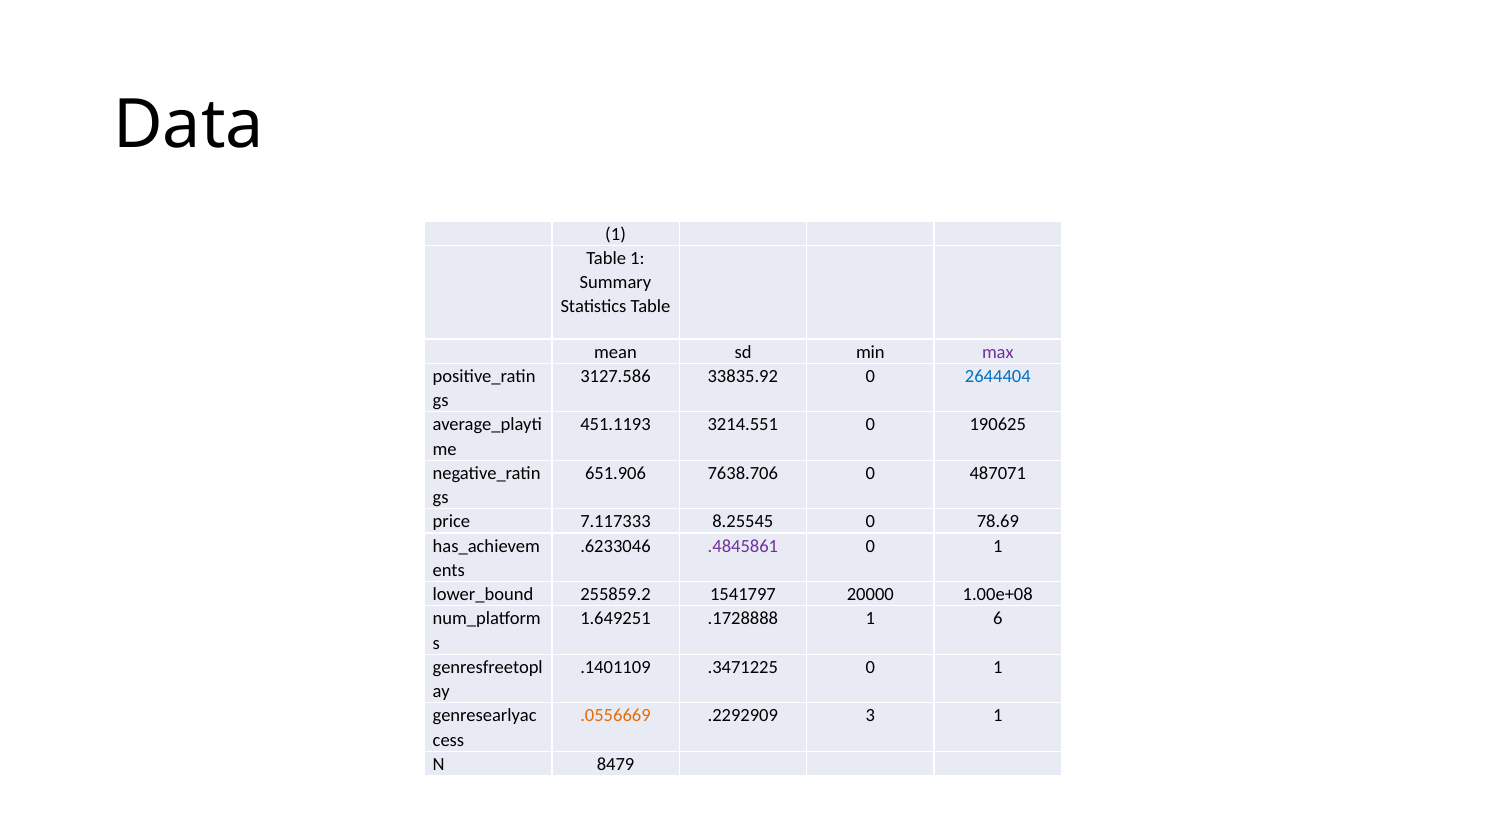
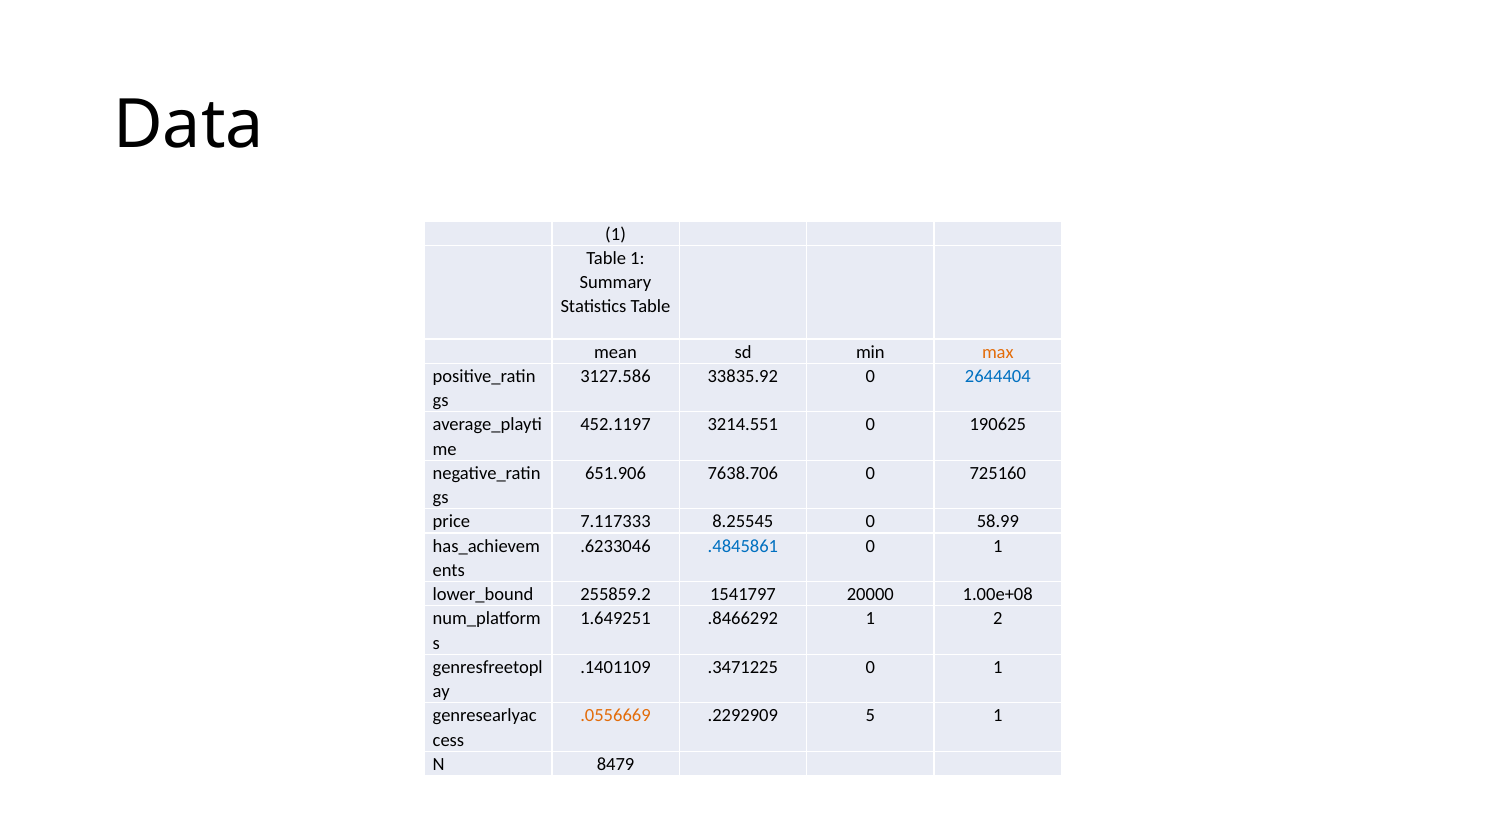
max colour: purple -> orange (998, 352)
451.1193: 451.1193 -> 452.1197 (615, 425)
487071: 487071 -> 725160 (998, 473)
78.69: 78.69 -> 58.99 (998, 522)
.4845861 colour: purple -> blue (743, 546)
.1728888: .1728888 -> .8466292 (743, 619)
6: 6 -> 2 (998, 619)
3: 3 -> 5 (870, 716)
